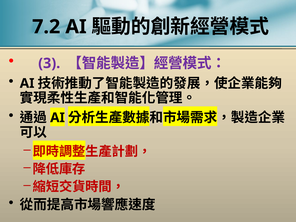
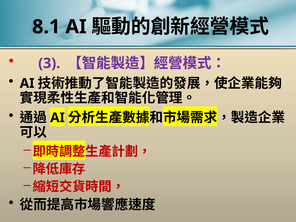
7.2: 7.2 -> 8.1 (46, 27)
